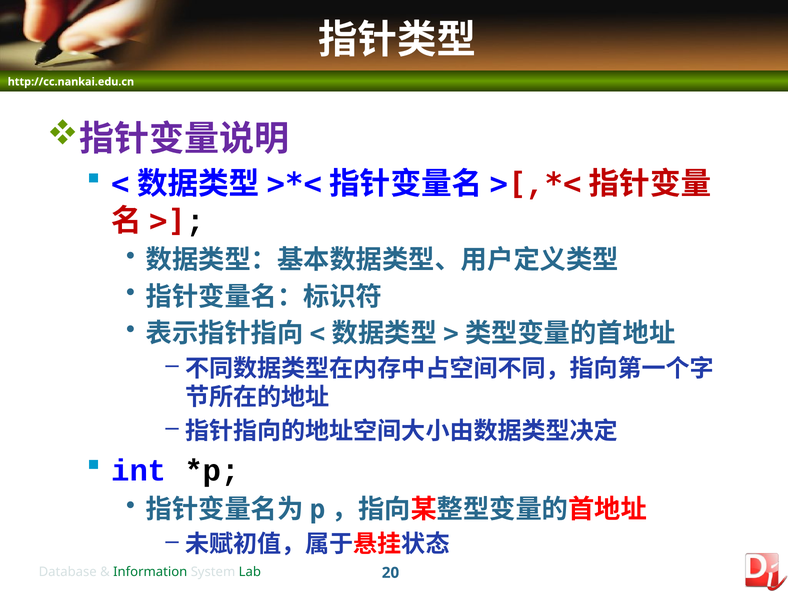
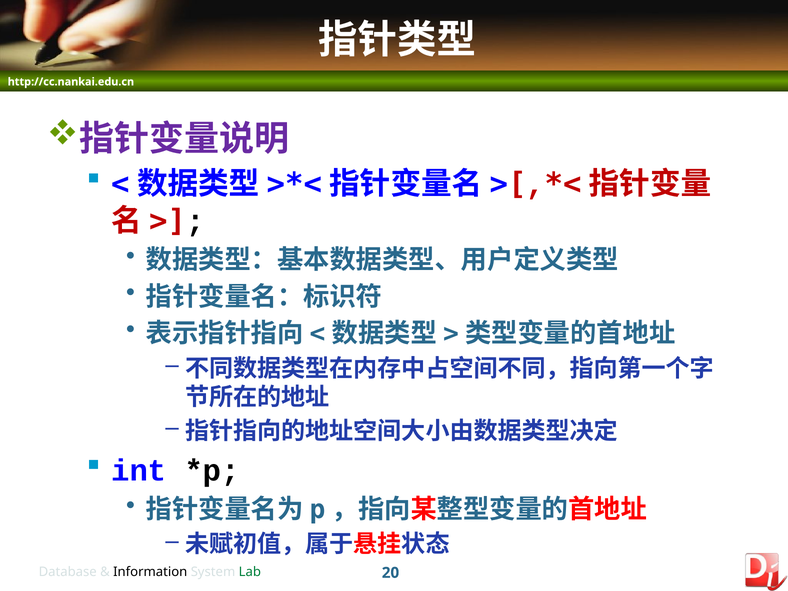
Information colour: green -> black (150, 572)
